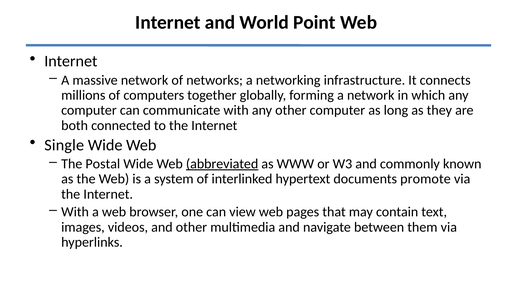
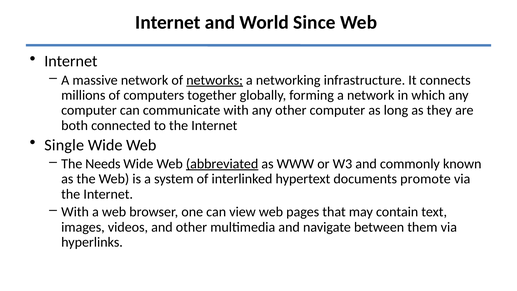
Point: Point -> Since (314, 22)
networks underline: none -> present (215, 80)
Postal: Postal -> Needs (103, 164)
